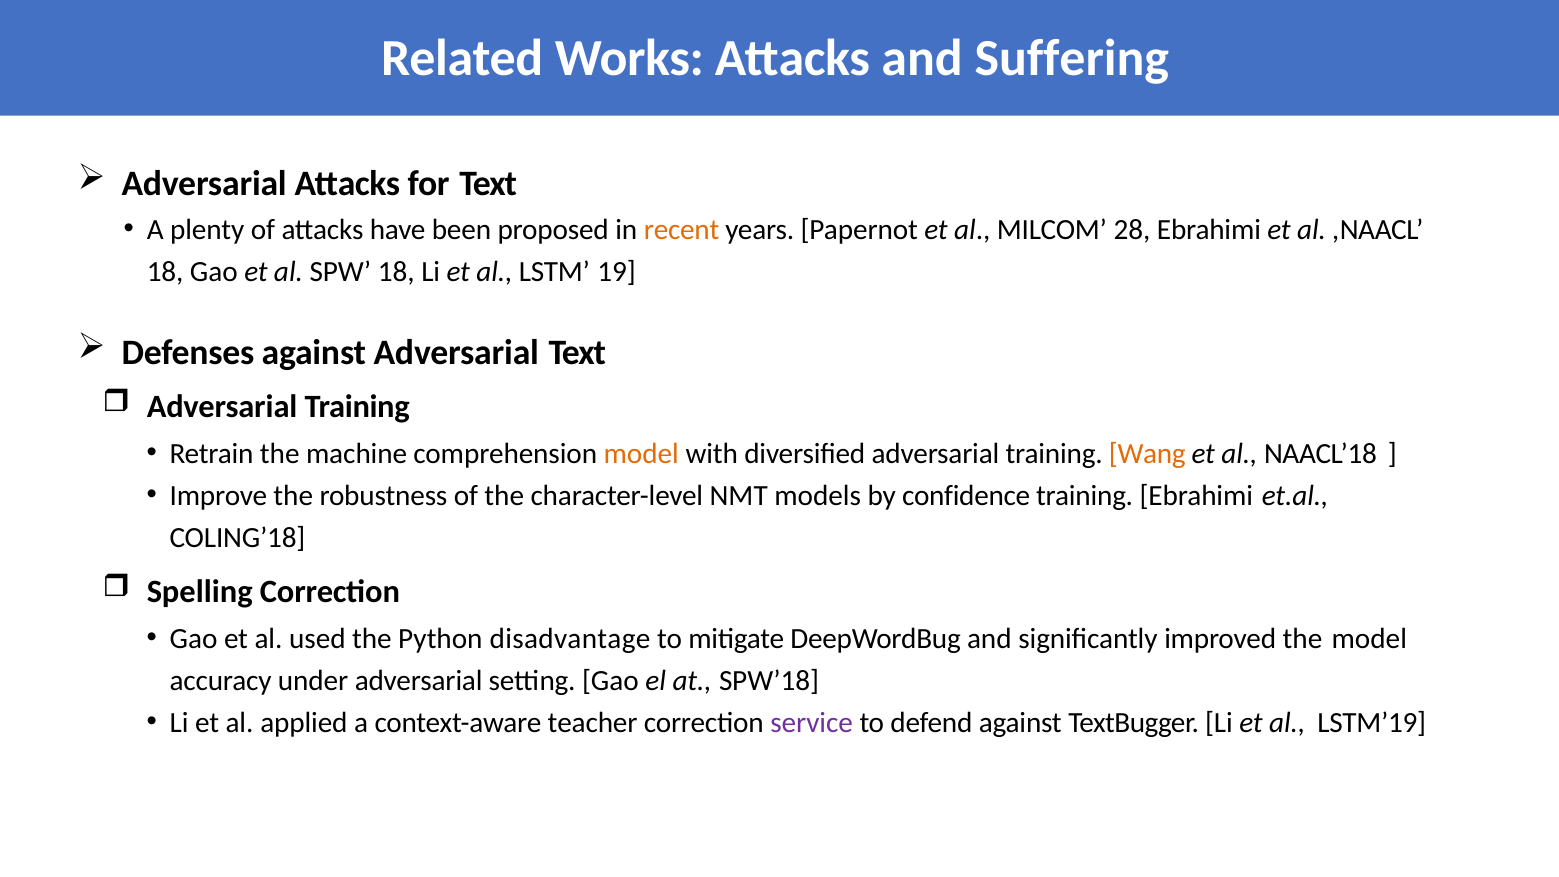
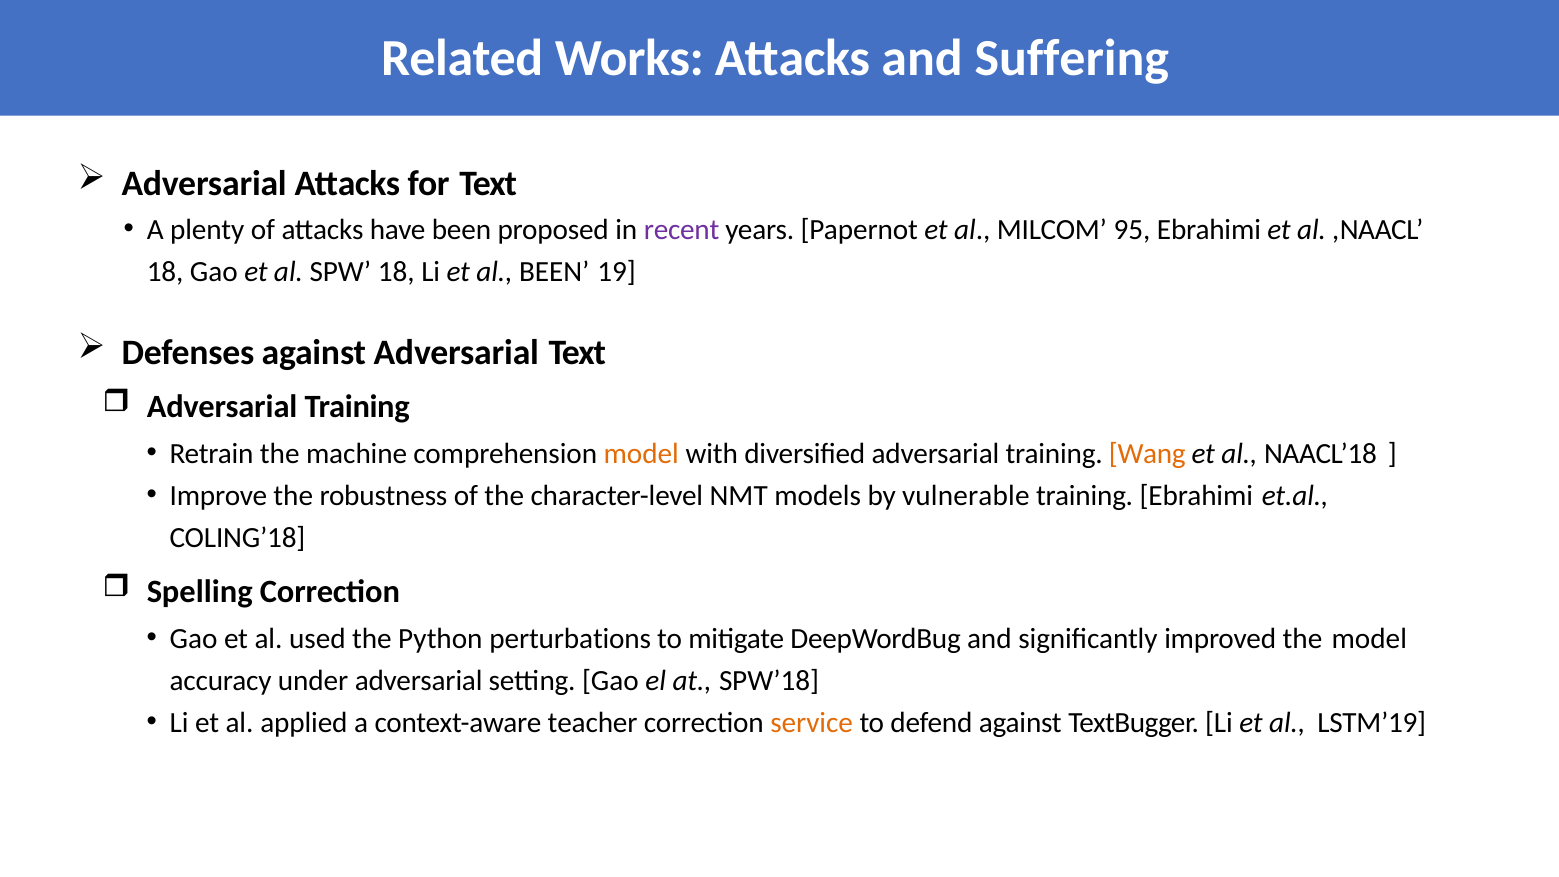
recent colour: orange -> purple (682, 229)
28: 28 -> 95 (1132, 229)
al LSTM: LSTM -> BEEN (554, 272)
confidence: confidence -> vulnerable (966, 496)
disadvantage: disadvantage -> perturbations (570, 639)
service colour: purple -> orange (812, 723)
